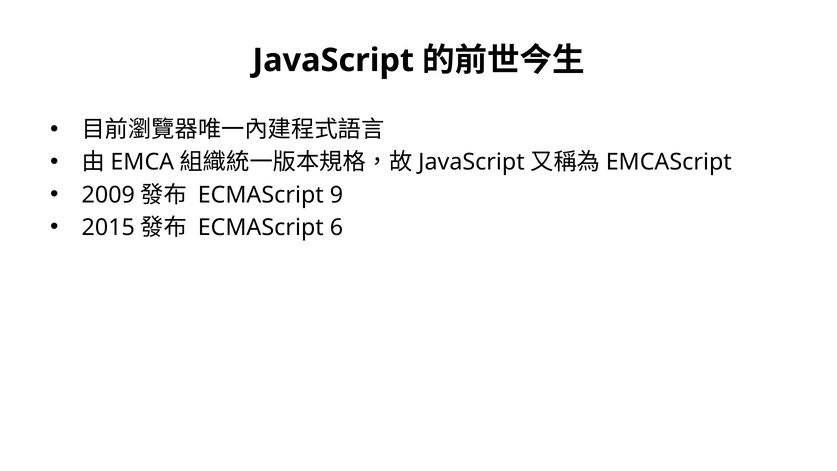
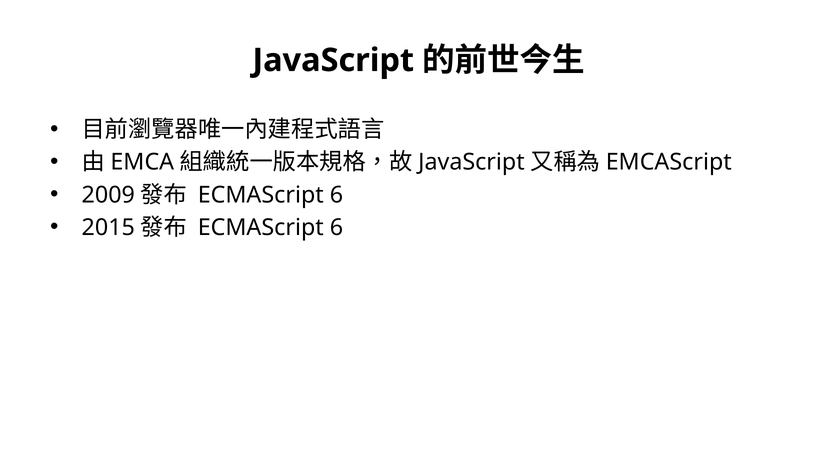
9: 9 -> 6 (336, 195)
